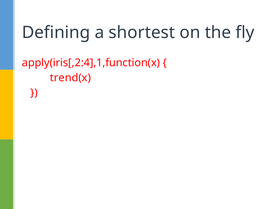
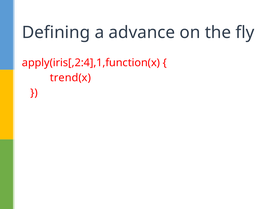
shortest: shortest -> advance (142, 33)
